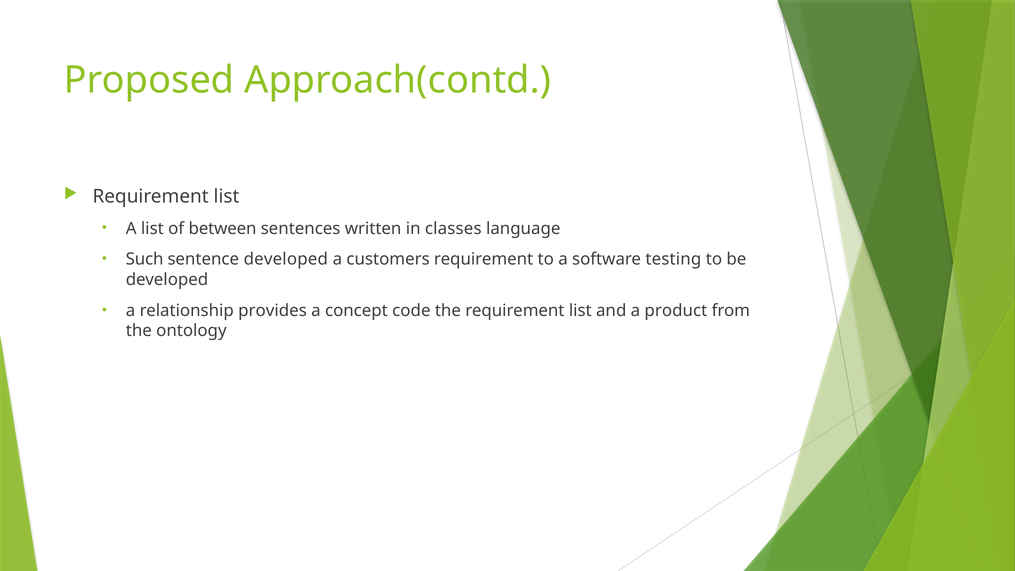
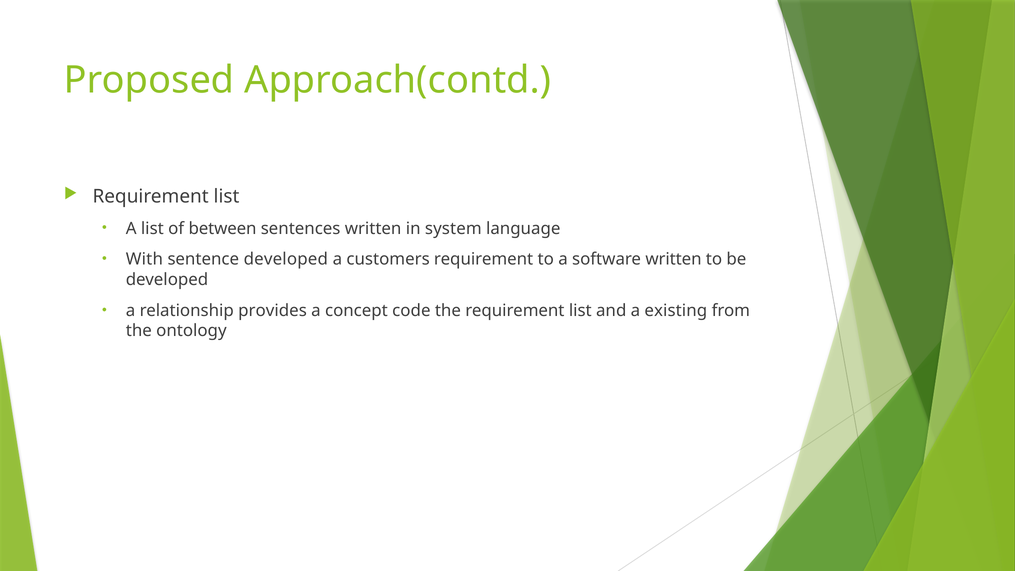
classes: classes -> system (453, 228)
Such: Such -> With (144, 259)
software testing: testing -> written (673, 259)
product: product -> existing (676, 310)
